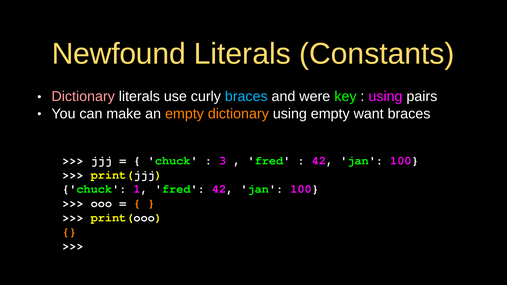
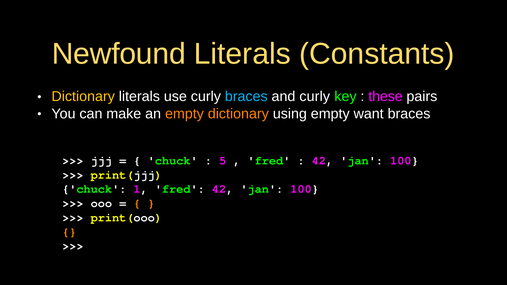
Dictionary colour: pink -> yellow (83, 97)
and were: were -> curly (315, 97)
using: using -> these (386, 97)
3: 3 -> 5 (223, 161)
